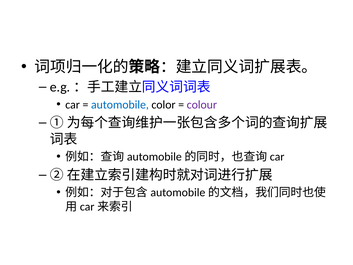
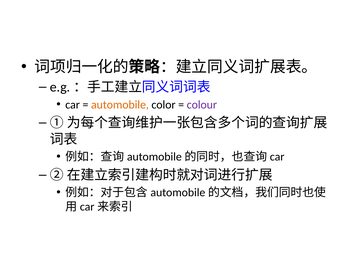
automobile colour: blue -> orange (120, 105)
